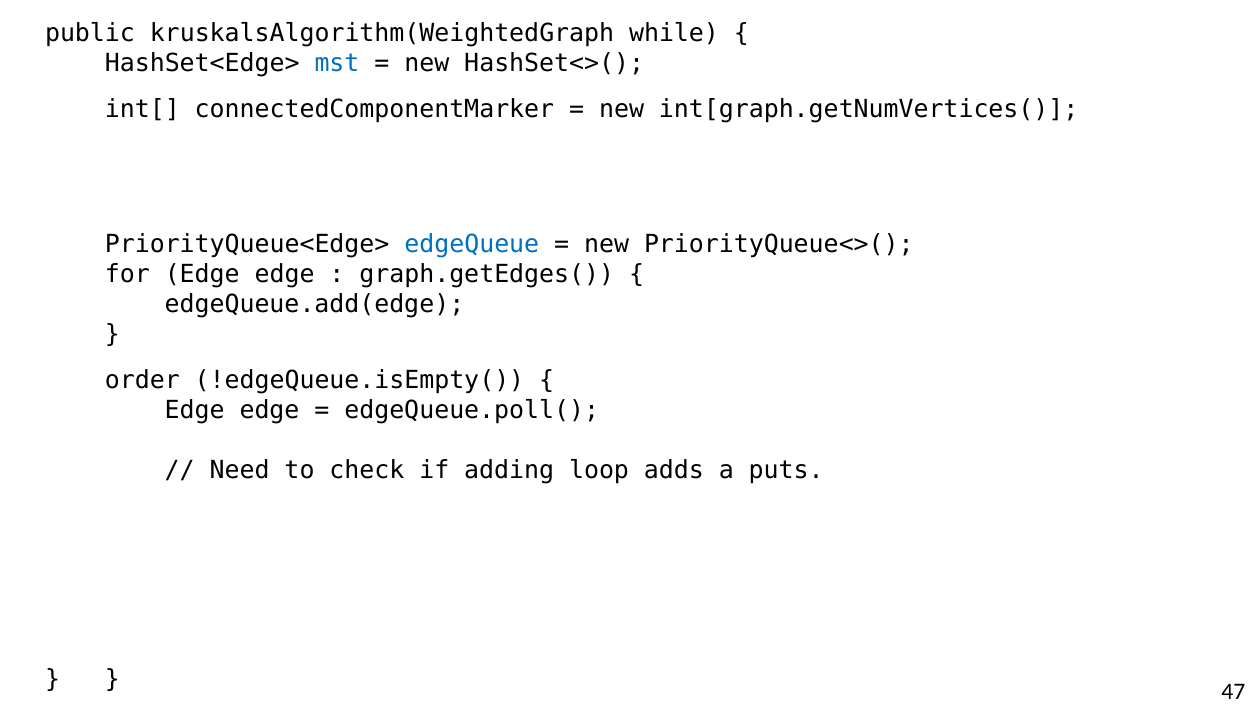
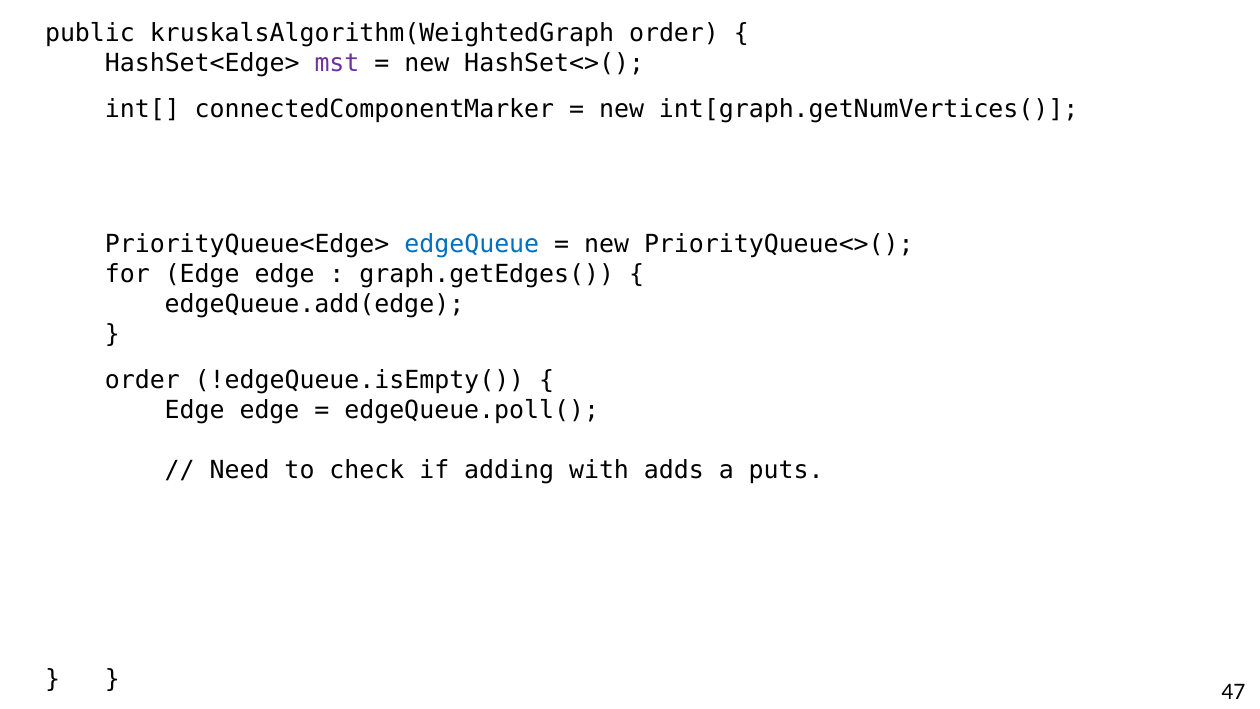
kruskalsAlgorithm(WeightedGraph while: while -> order (674, 34)
mst colour: blue -> purple (337, 64)
loop: loop -> with (599, 470)
